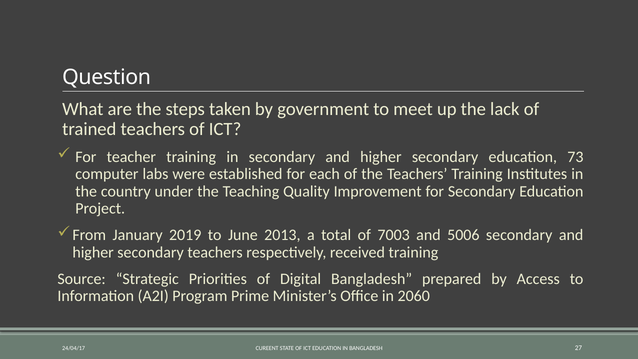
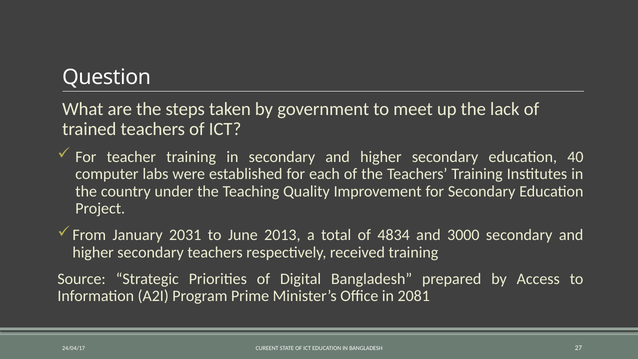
73: 73 -> 40 (575, 157)
2019: 2019 -> 2031 (185, 235)
7003: 7003 -> 4834 (394, 235)
5006: 5006 -> 3000 (463, 235)
2060: 2060 -> 2081 (414, 296)
